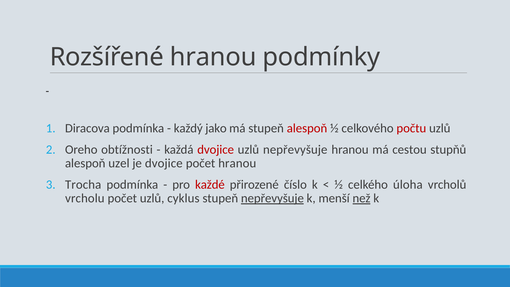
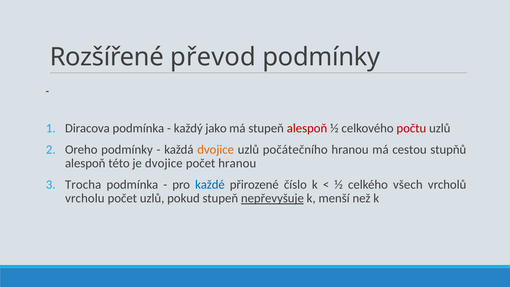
Rozšířené hranou: hranou -> převod (213, 57)
Oreho obtížnosti: obtížnosti -> podmínky (127, 150)
dvojice colour: red -> orange (216, 150)
uzlů nepřevyšuje: nepřevyšuje -> počátečního (295, 150)
uzel: uzel -> této (119, 163)
každé colour: red -> blue (210, 185)
úloha: úloha -> všech (408, 185)
cyklus: cyklus -> pokud (183, 198)
než underline: present -> none (362, 198)
